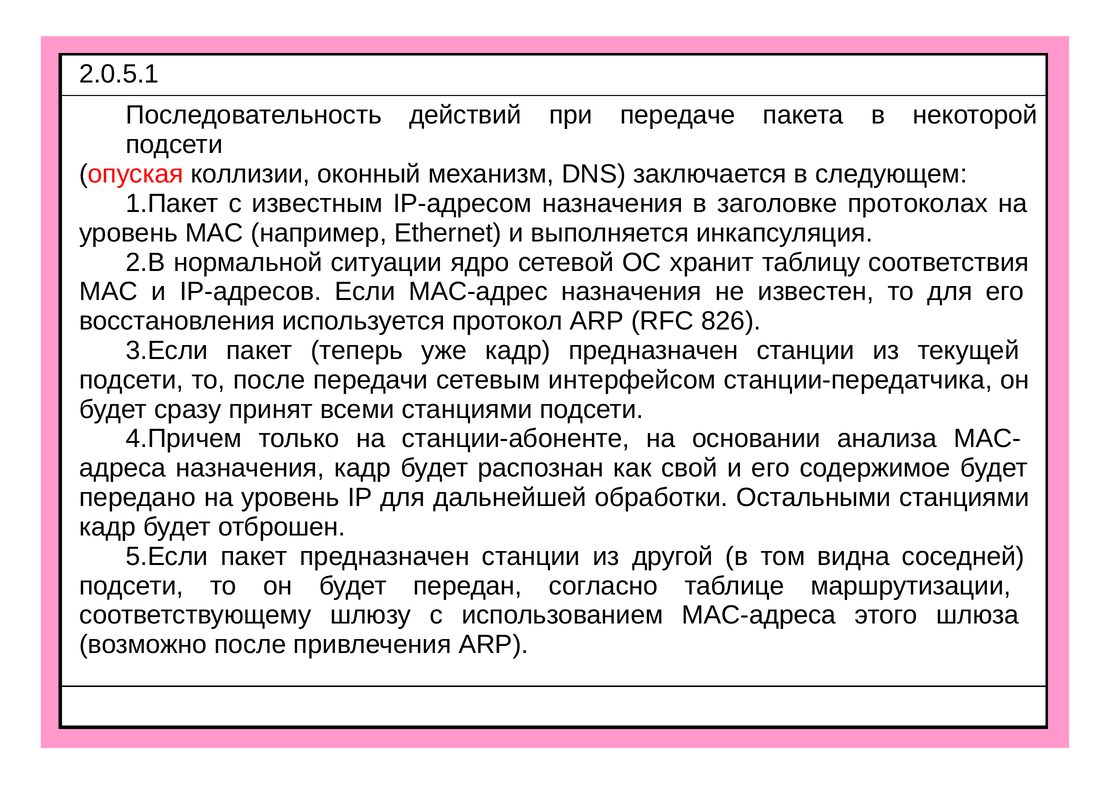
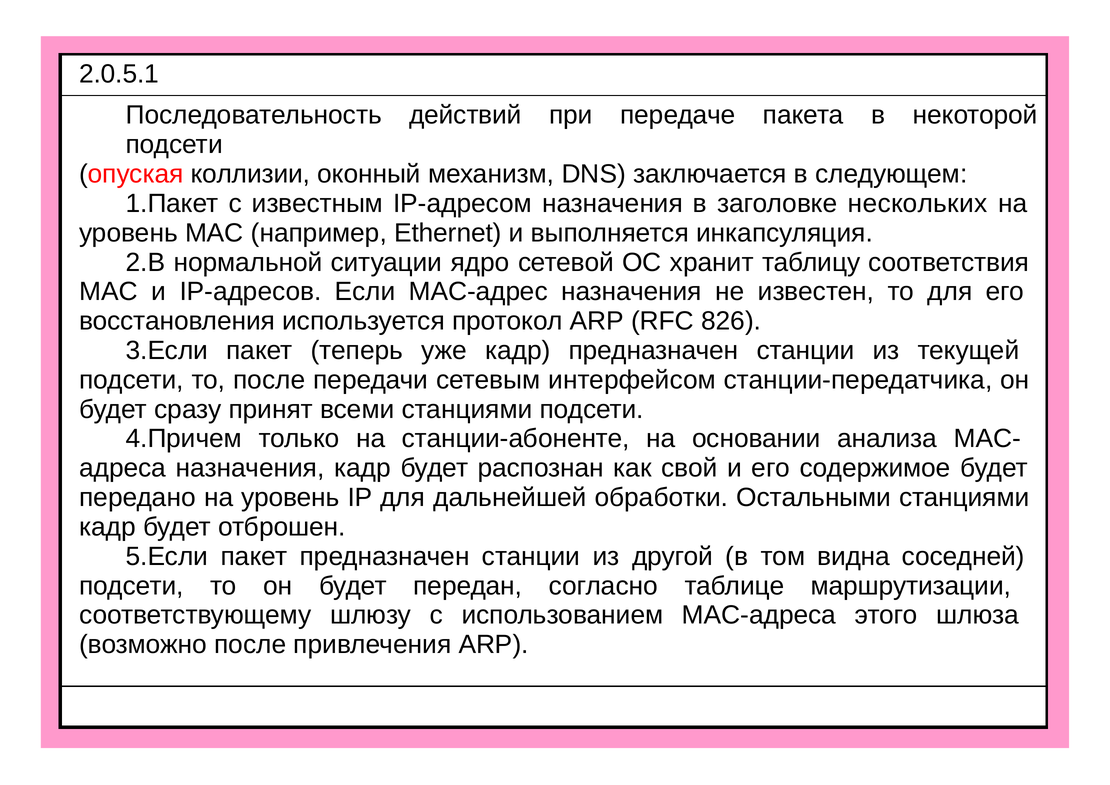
протоколах: протоколах -> нескольких (918, 204)
